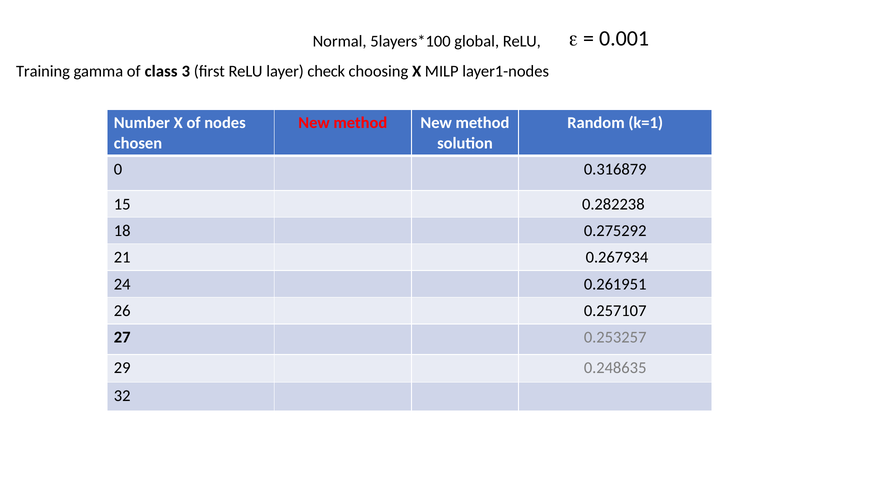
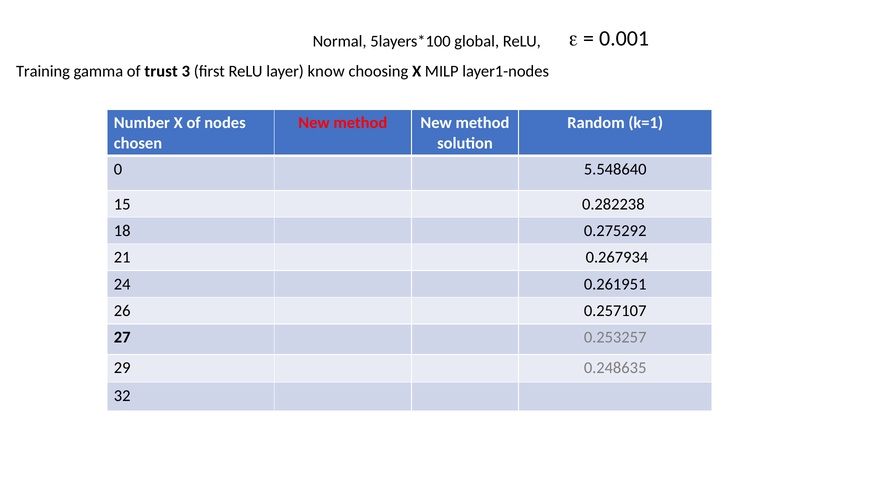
class: class -> trust (161, 71)
check: check -> know (326, 71)
0.316879: 0.316879 -> 5.548640 (615, 169)
